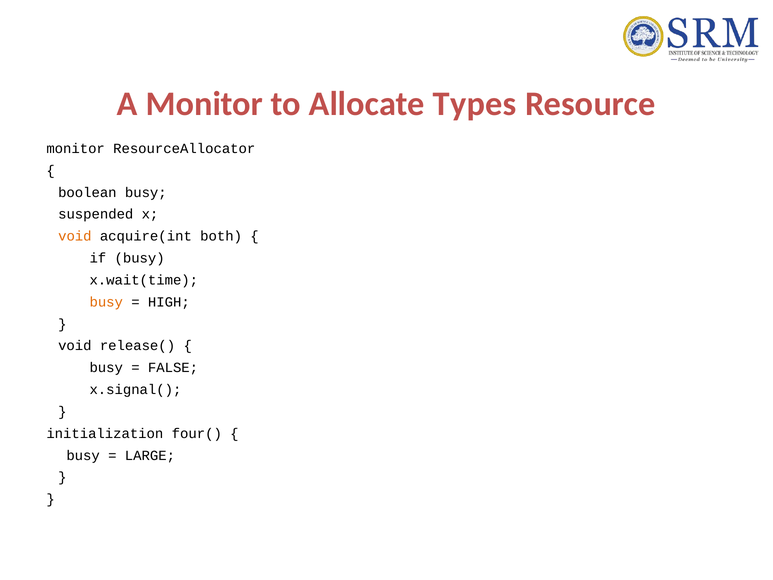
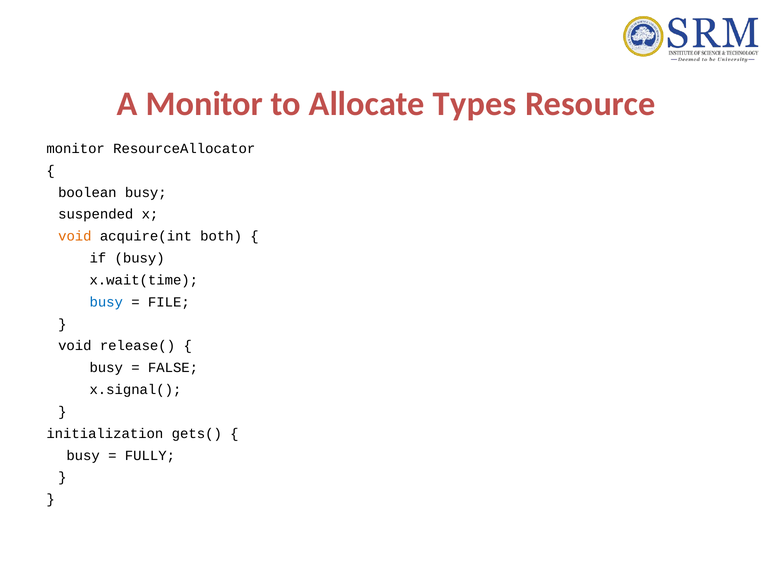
busy colour: orange -> blue (106, 302)
HIGH: HIGH -> FILE (169, 302)
four(: four( -> gets( (197, 433)
LARGE: LARGE -> FULLY (150, 455)
